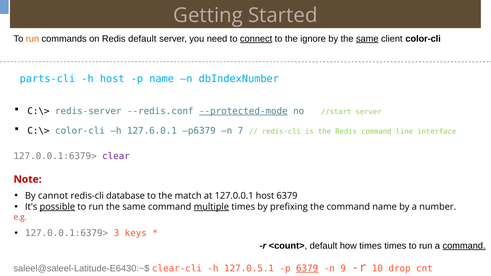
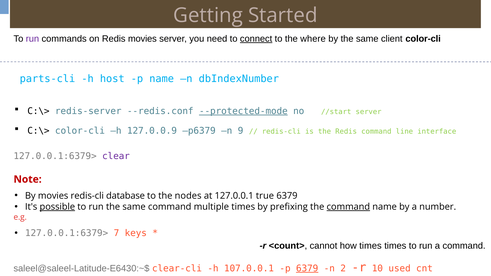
run colour: orange -> purple (32, 39)
Redis default: default -> movies (142, 39)
ignore: ignore -> where (313, 39)
same underline: present -> none (367, 39)
127.6.0.1: 127.6.0.1 -> 127.0.0.9 (152, 131)
7: 7 -> 9 (241, 131)
By cannot: cannot -> movies (53, 196)
match: match -> nodes (188, 196)
127.0.0.1 host: host -> true (265, 196)
multiple underline: present -> none (211, 207)
command underline: none -> present (348, 207)
3: 3 -> 7 (116, 233)
<count> default: default -> cannot (324, 246)
command underline: present -> none (464, 246)
127.0.5.1: 127.0.5.1 -> 107.0.0.1 (249, 269)
9: 9 -> 2 (343, 269)
drop: drop -> used (400, 269)
